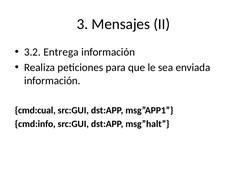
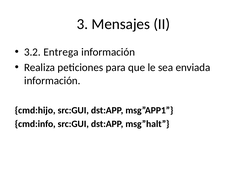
cmd:cual: cmd:cual -> cmd:hijo (35, 110)
